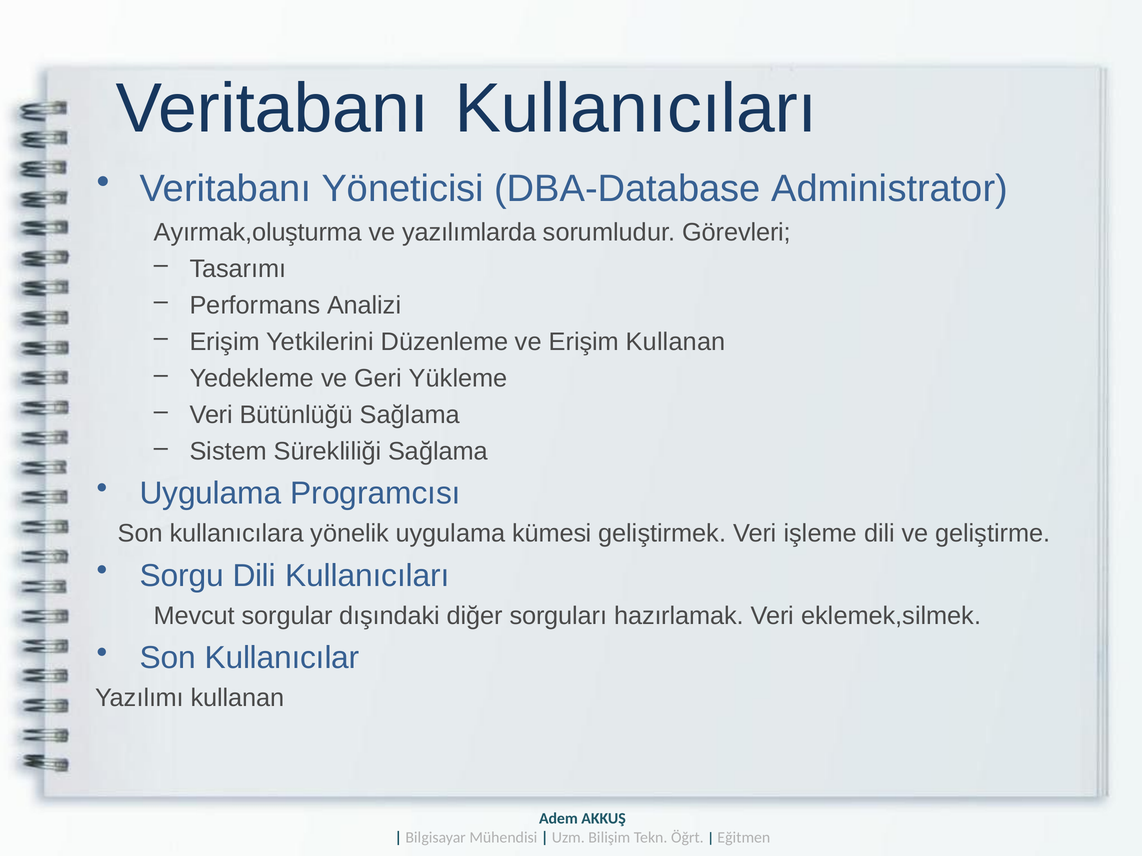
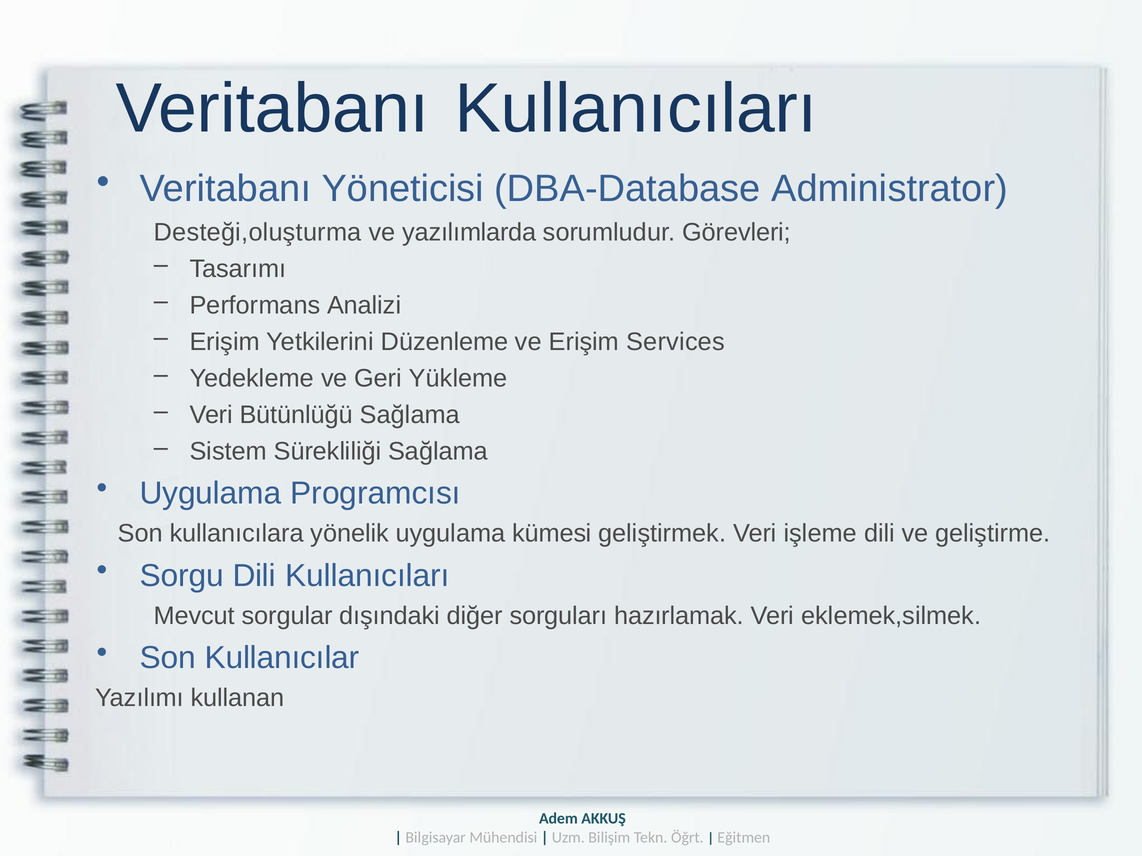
Ayırmak,oluşturma: Ayırmak,oluşturma -> Desteği,oluşturma (258, 232)
Erişim Kullanan: Kullanan -> Services (676, 342)
